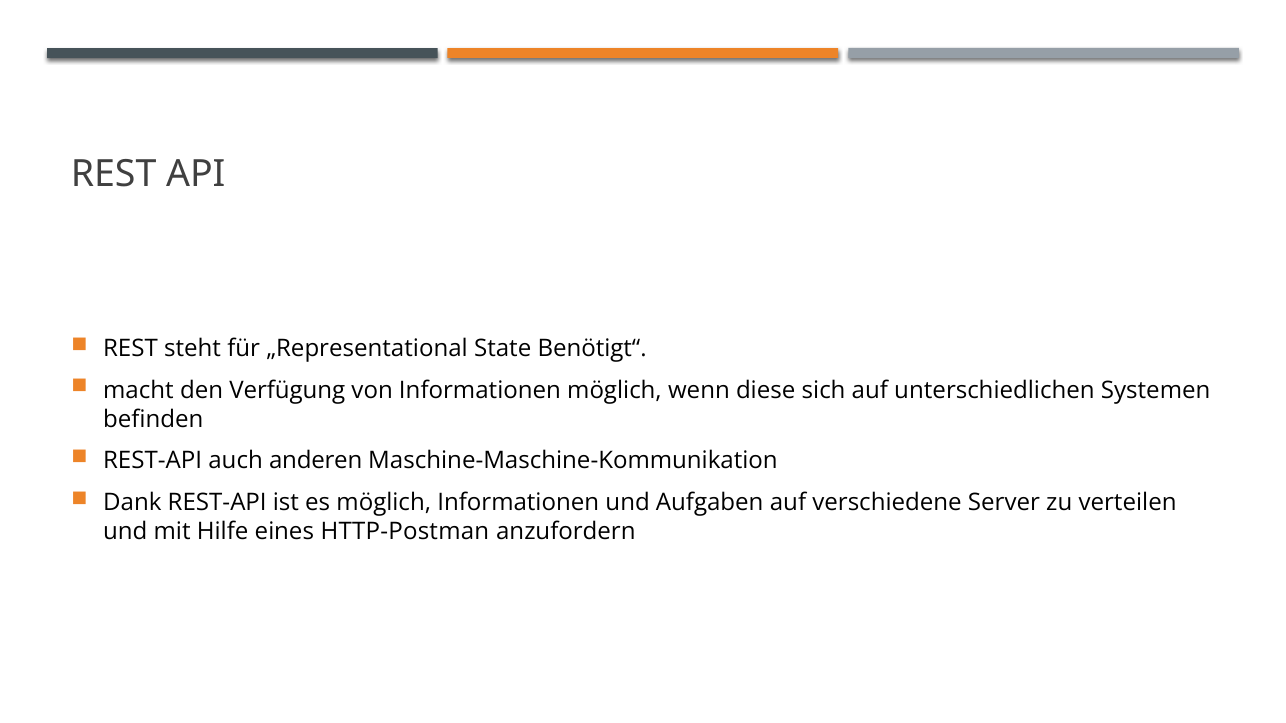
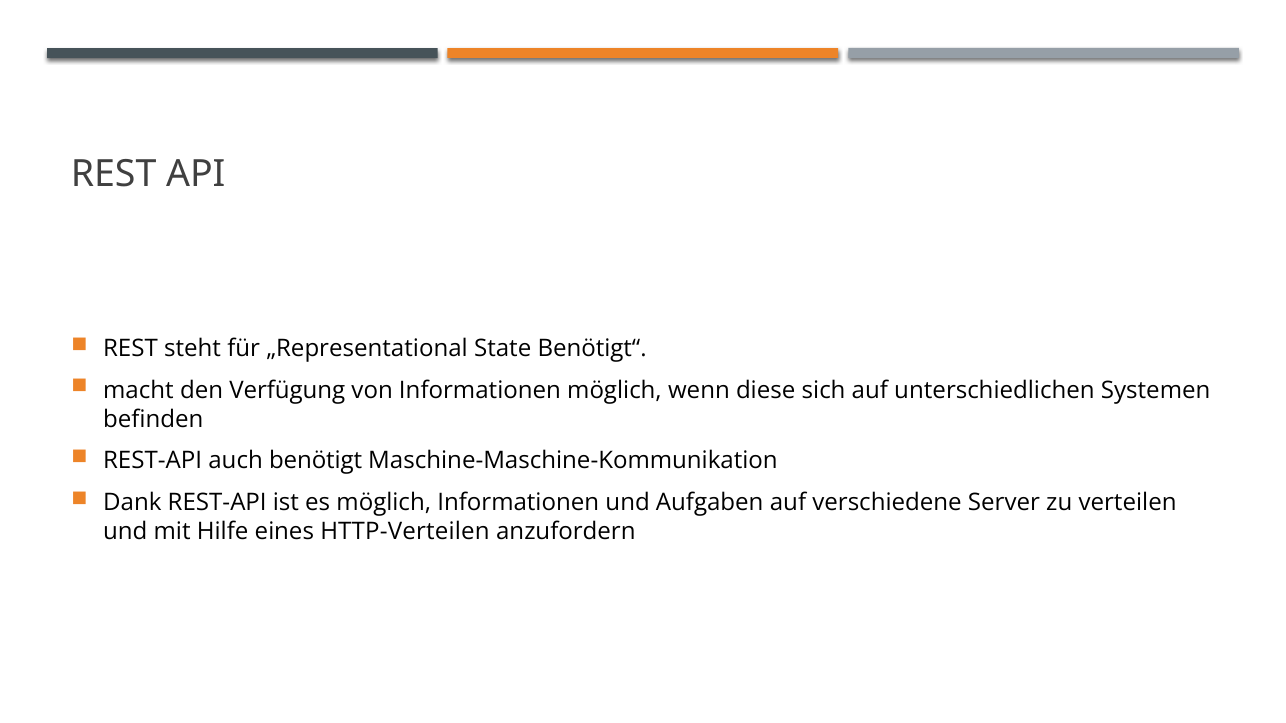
anderen: anderen -> benötigt (316, 461)
HTTP-Postman: HTTP-Postman -> HTTP-Verteilen (405, 532)
